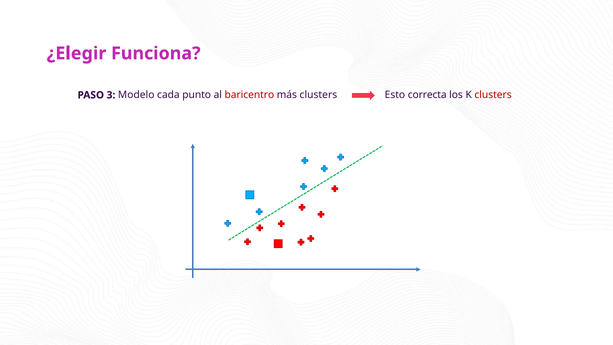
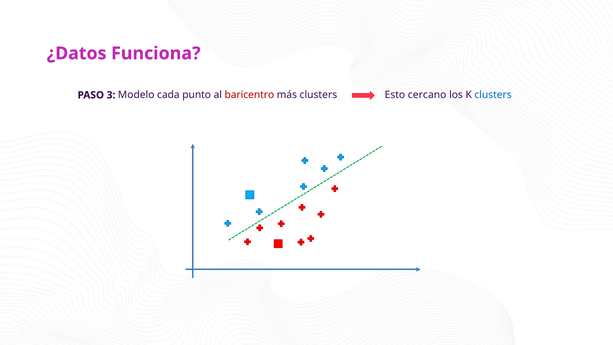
¿Elegir: ¿Elegir -> ¿Datos (77, 53)
correcta: correcta -> cercano (427, 95)
clusters colour: red -> blue (493, 95)
